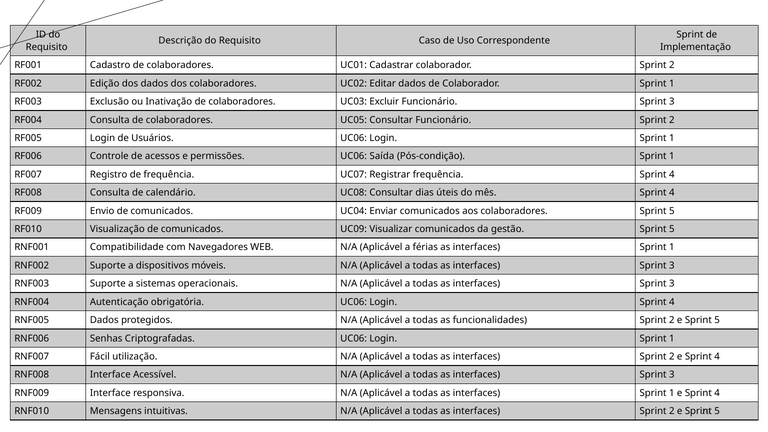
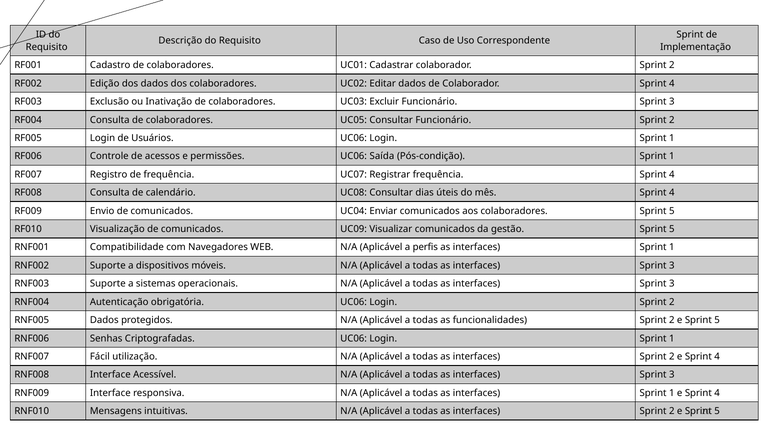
Colaborador Sprint 1: 1 -> 4 (672, 83)
férias: férias -> perfis (425, 247)
Login Sprint 4: 4 -> 2 (672, 302)
